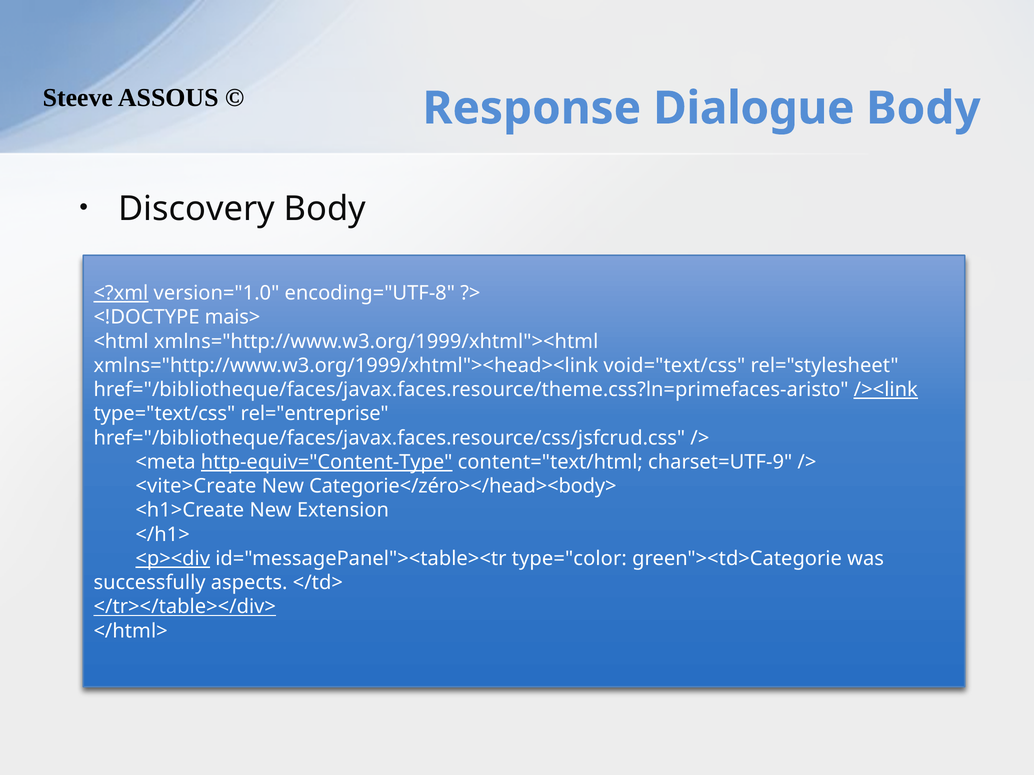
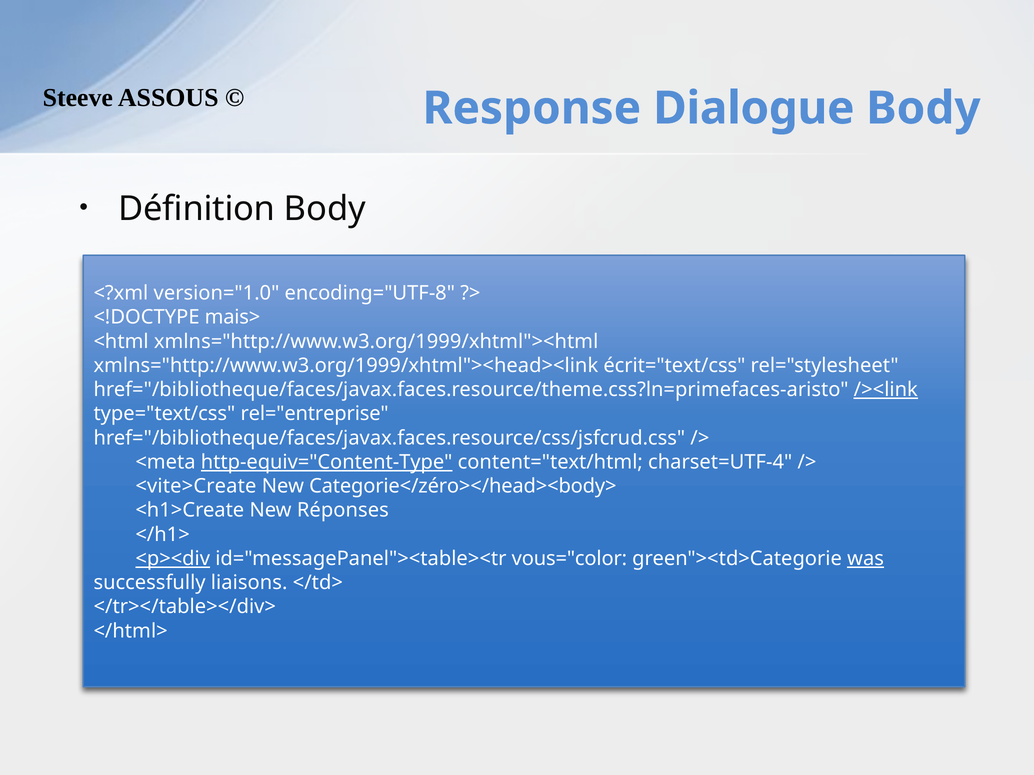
Discovery: Discovery -> Définition (197, 209)
<?xml underline: present -> none (121, 293)
void="text/css: void="text/css -> écrit="text/css (674, 366)
charset=UTF-9: charset=UTF-9 -> charset=UTF-4 (720, 462)
Extension: Extension -> Réponses (343, 511)
type="color: type="color -> vous="color (569, 559)
was underline: none -> present (866, 559)
aspects: aspects -> liaisons (249, 583)
</tr></table></div> underline: present -> none (185, 607)
